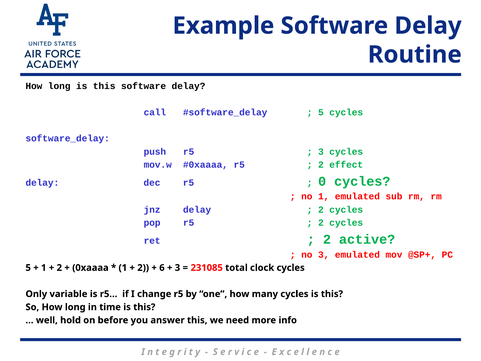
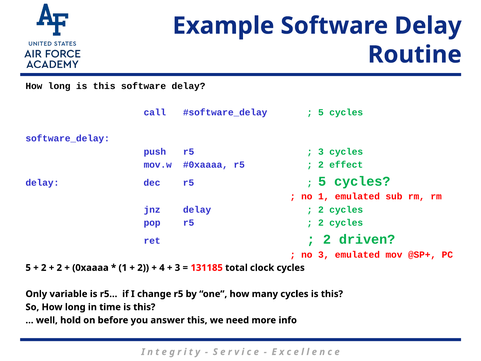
0: 0 -> 5 (322, 181)
active: active -> driven (367, 239)
1: 1 -> 2 (44, 268)
6: 6 -> 4 (162, 268)
231085: 231085 -> 131185 (207, 268)
